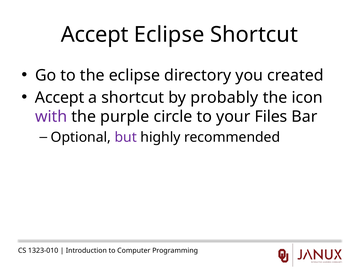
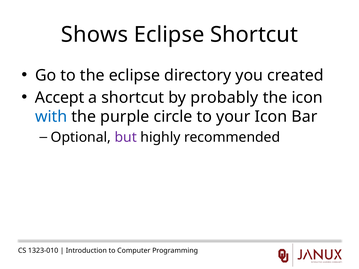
Accept: Accept -> Shows (94, 35)
with colour: purple -> blue (51, 117)
your Files: Files -> Icon (271, 117)
